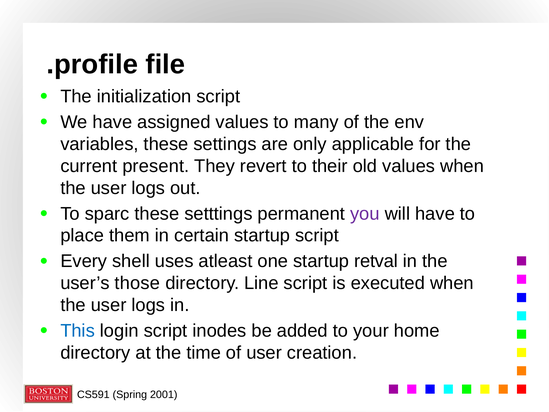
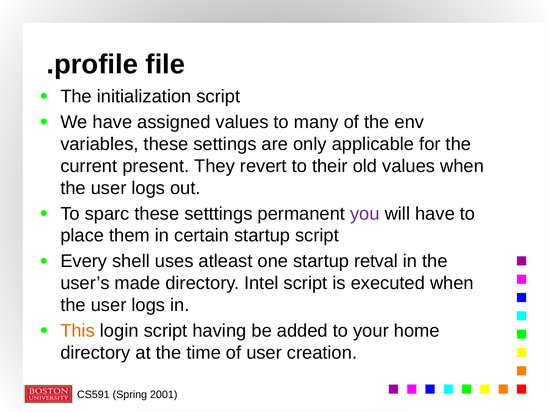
those: those -> made (137, 283)
Line: Line -> Intel (261, 283)
This colour: blue -> orange (78, 331)
inodes: inodes -> having (219, 331)
